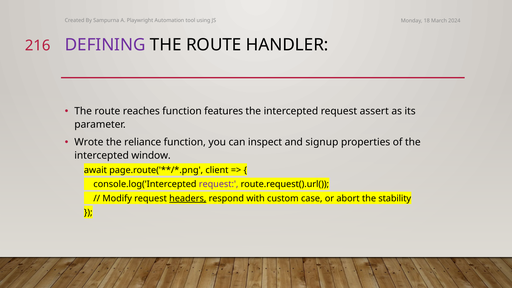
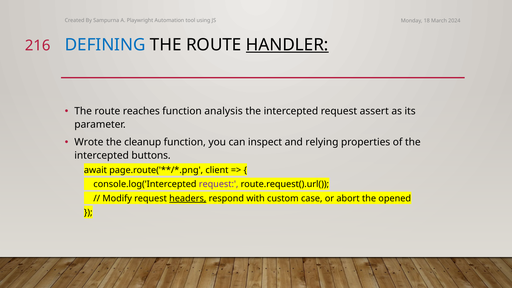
DEFINING colour: purple -> blue (105, 45)
HANDLER underline: none -> present (287, 45)
features: features -> analysis (224, 111)
reliance: reliance -> cleanup (143, 142)
signup: signup -> relying (322, 142)
window: window -> buttons (151, 155)
stability: stability -> opened (395, 198)
